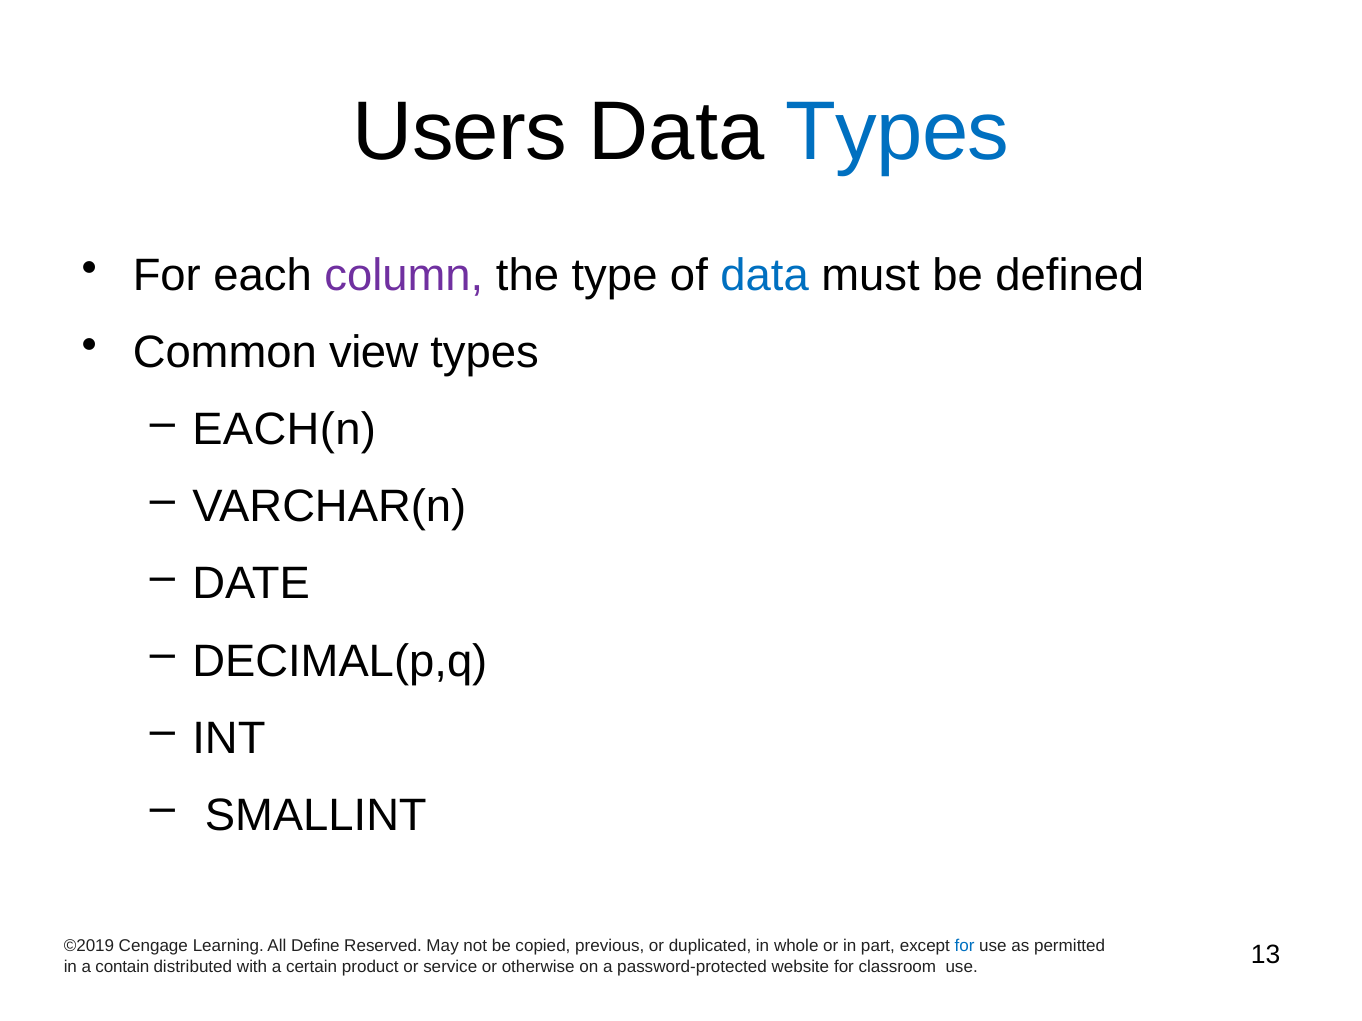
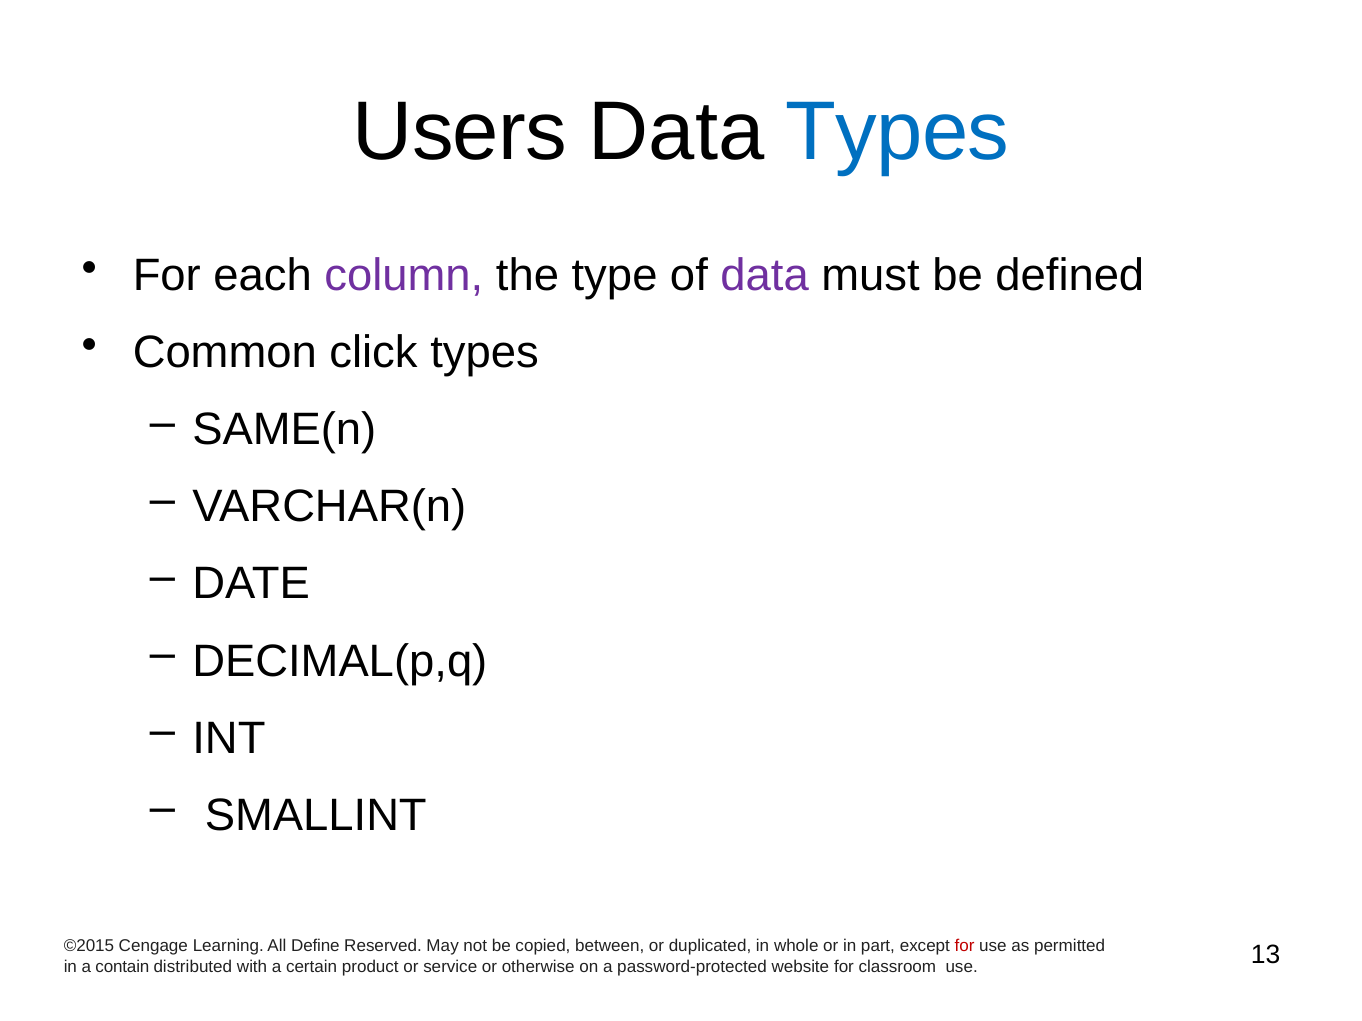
data colour: blue -> purple (765, 276)
view: view -> click (374, 353)
EACH(n: EACH(n -> SAME(n (284, 430)
©2019: ©2019 -> ©2015 (89, 947)
previous: previous -> between (610, 947)
for colour: blue -> red (965, 947)
